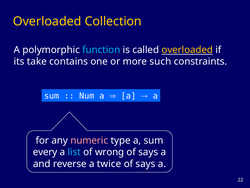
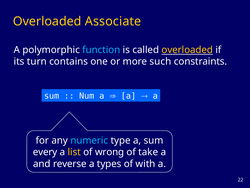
Collection: Collection -> Associate (113, 21)
take: take -> turn (37, 61)
numeric colour: pink -> light blue (89, 140)
list colour: light blue -> yellow (74, 152)
says: says -> take (148, 152)
twice: twice -> types (109, 163)
says: says -> with (145, 163)
